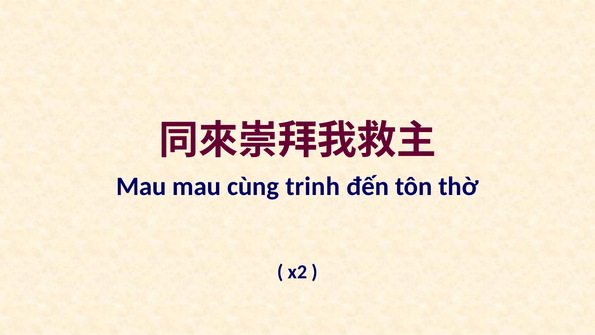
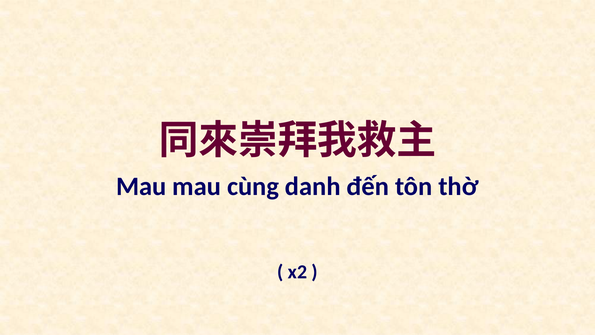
trinh: trinh -> danh (313, 186)
